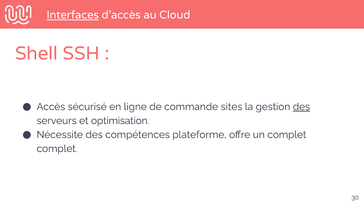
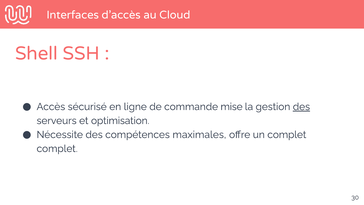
Interfaces underline: present -> none (73, 15)
sites: sites -> mise (232, 107)
plateforme: plateforme -> maximales (199, 135)
